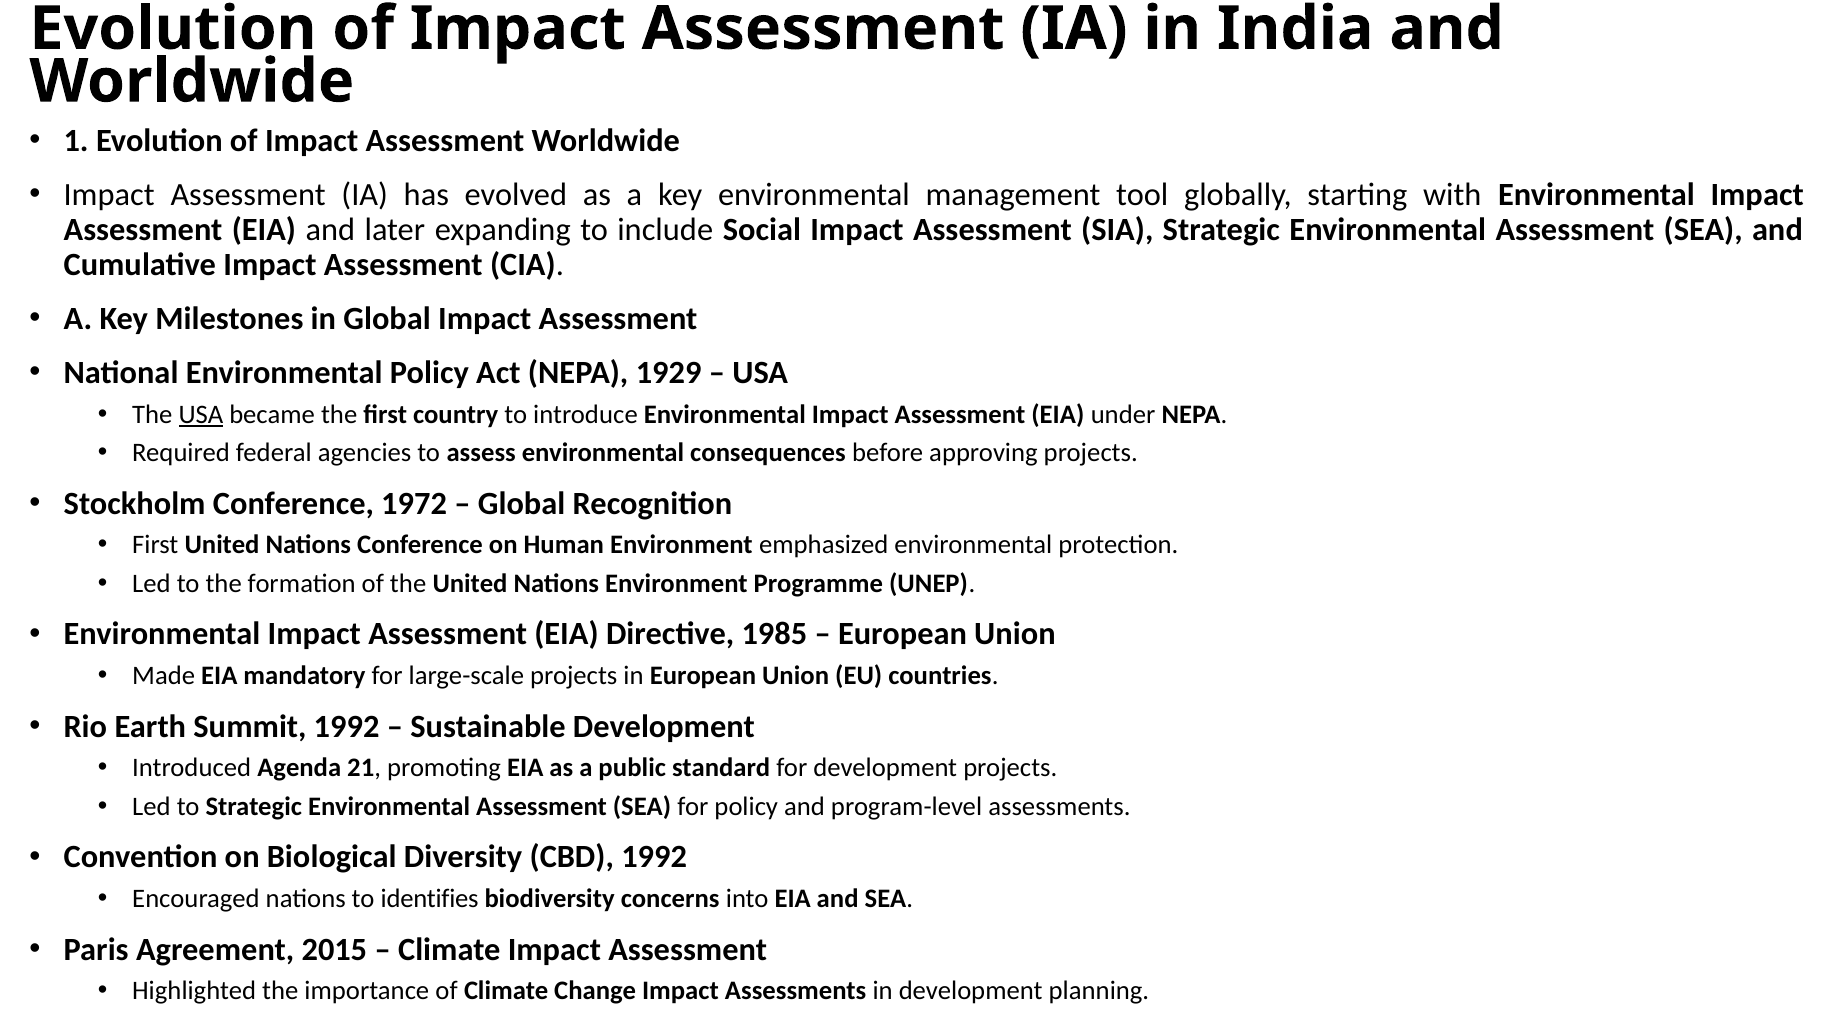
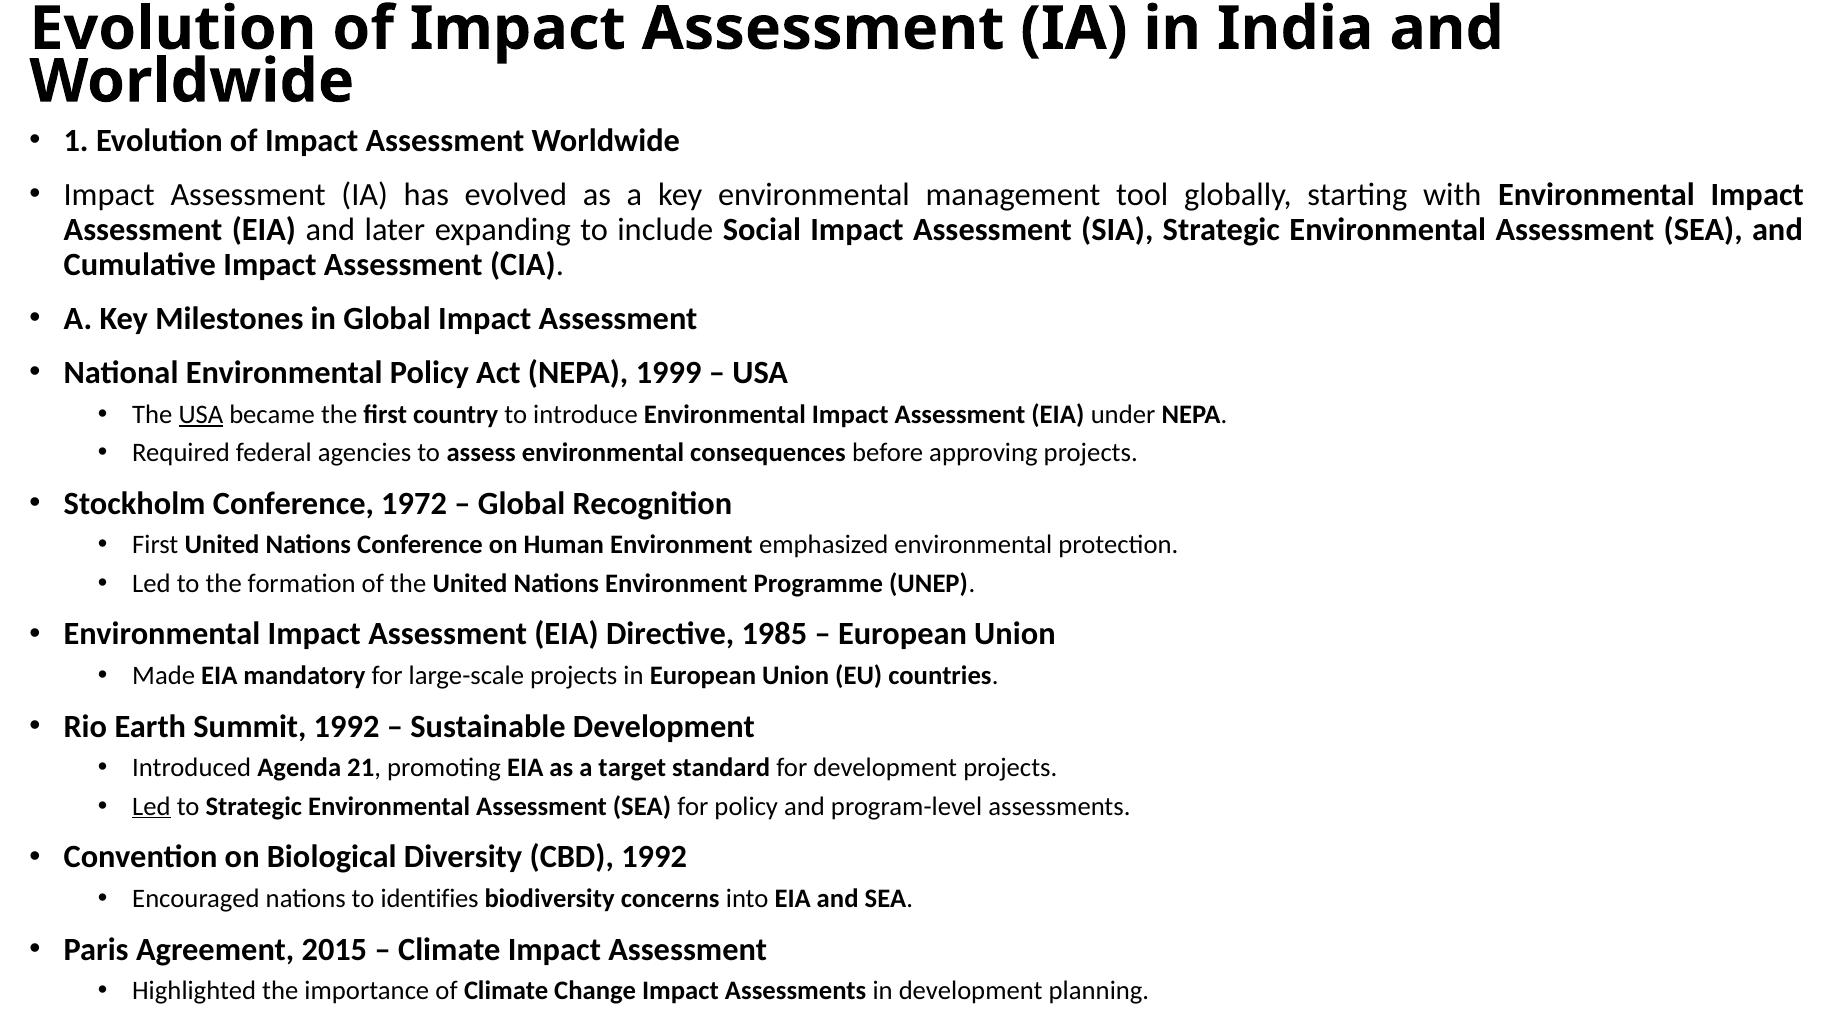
1929: 1929 -> 1999 (669, 373)
public: public -> target (632, 768)
Led underline: none -> present (151, 806)
